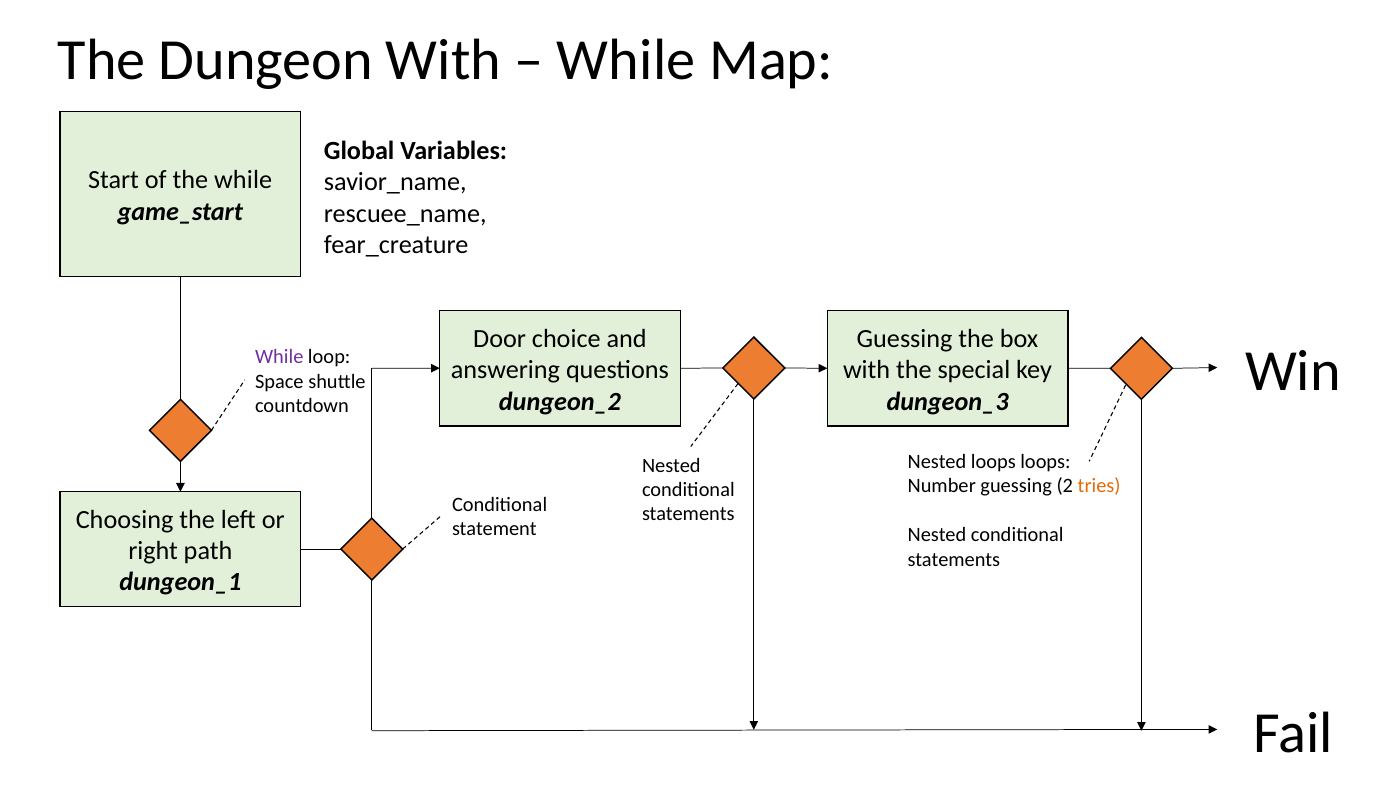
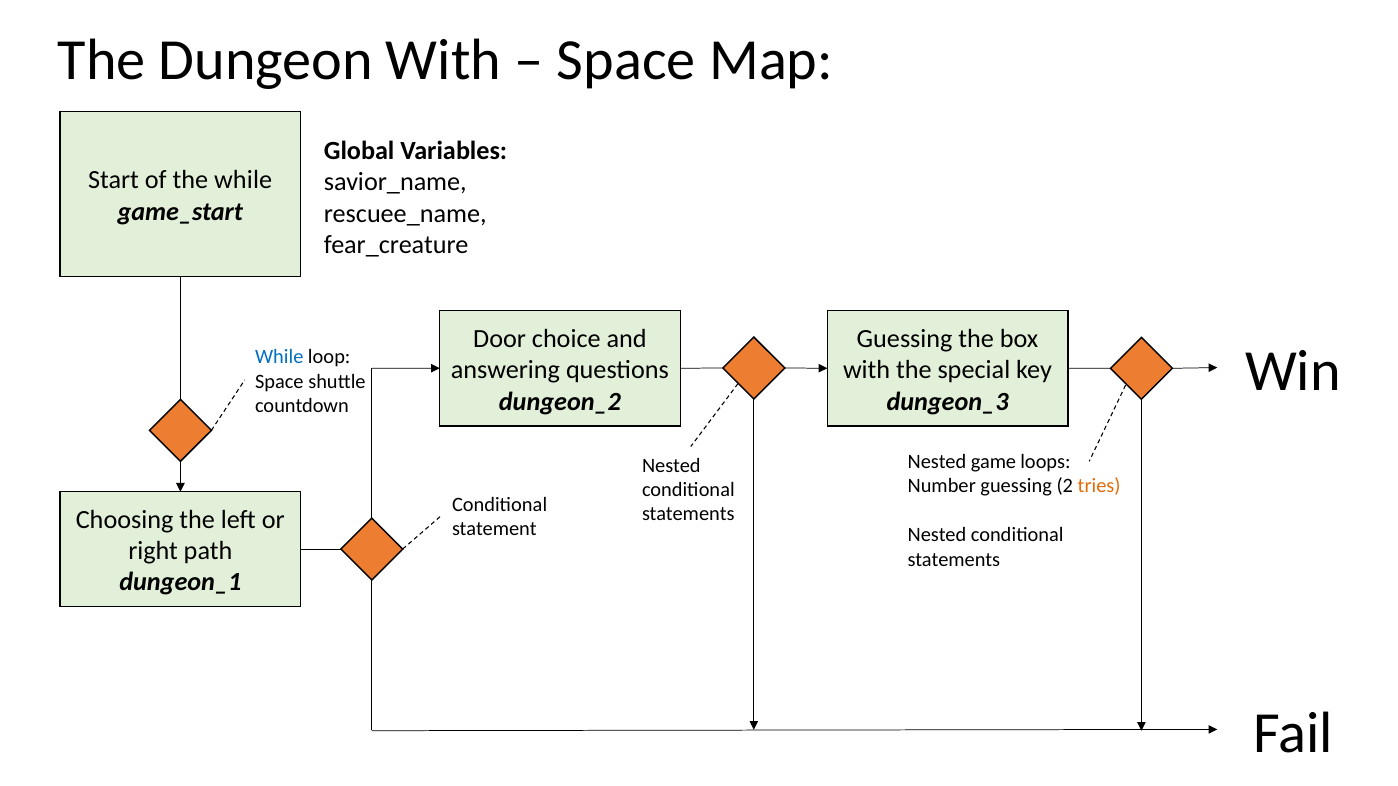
While: While -> Space (626, 60)
While colour: purple -> blue (279, 357)
Nested loops: loops -> game (993, 462)
